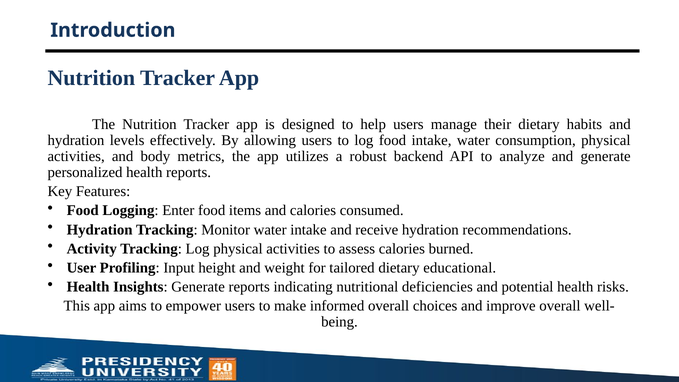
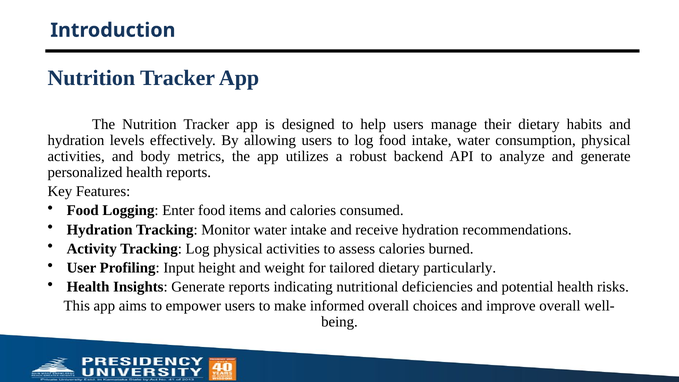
educational: educational -> particularly (460, 268)
